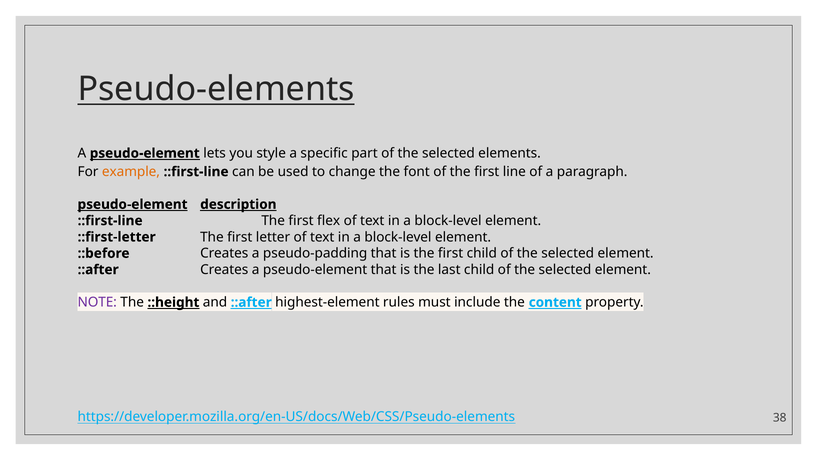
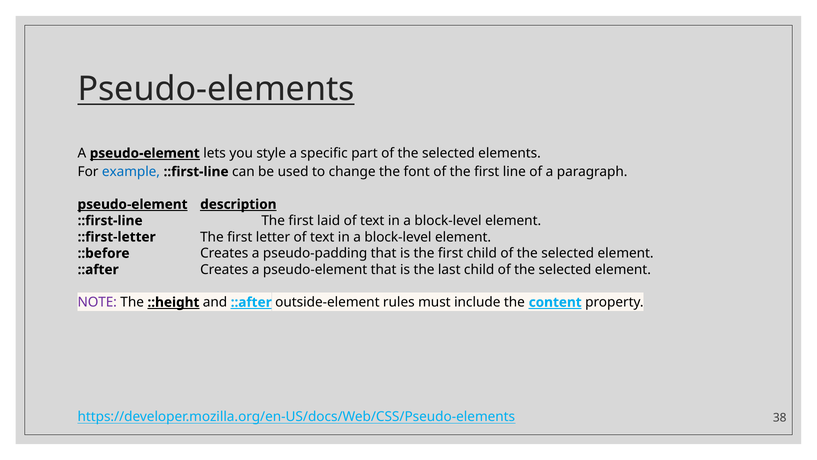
example colour: orange -> blue (131, 172)
flex: flex -> laid (329, 220)
highest-element: highest-element -> outside-element (327, 302)
